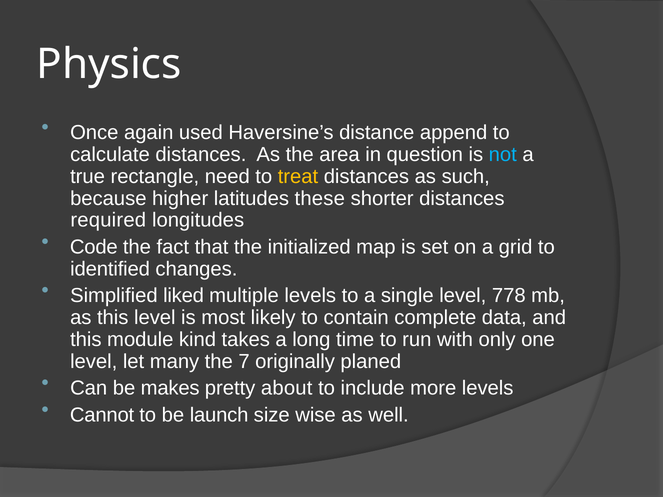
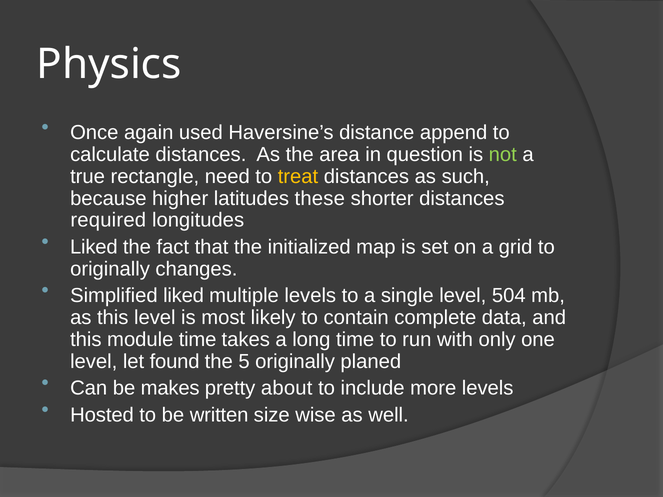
not colour: light blue -> light green (503, 155)
Code: Code -> Liked (94, 247)
identified: identified -> originally (110, 269)
778: 778 -> 504 (509, 296)
module kind: kind -> time (198, 340)
many: many -> found (175, 362)
7: 7 -> 5 (244, 362)
Cannot: Cannot -> Hosted (102, 415)
launch: launch -> written (219, 415)
